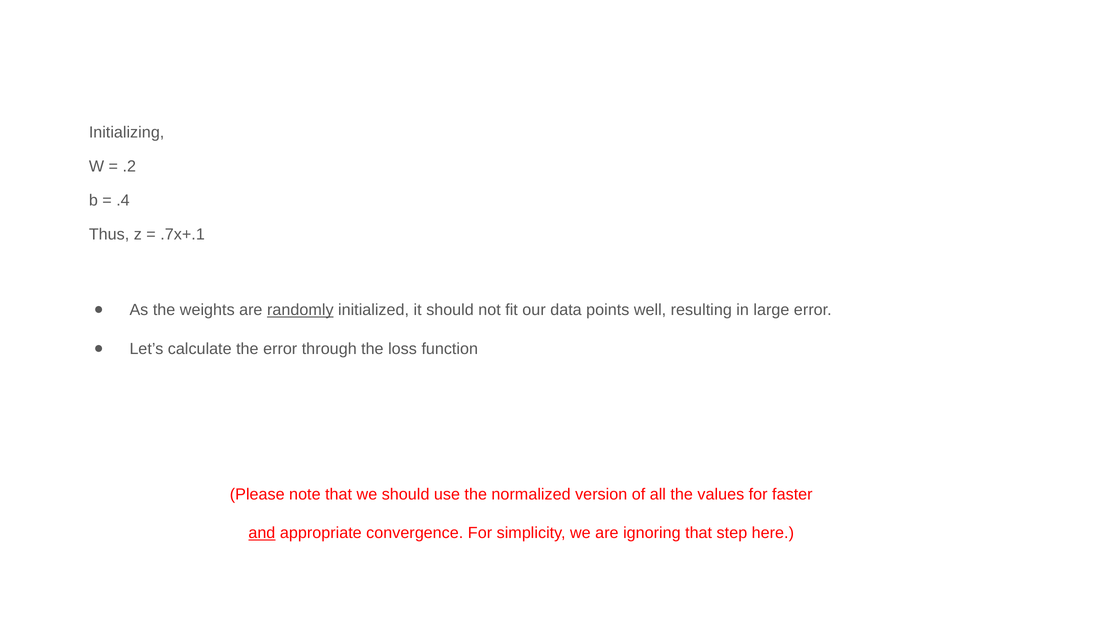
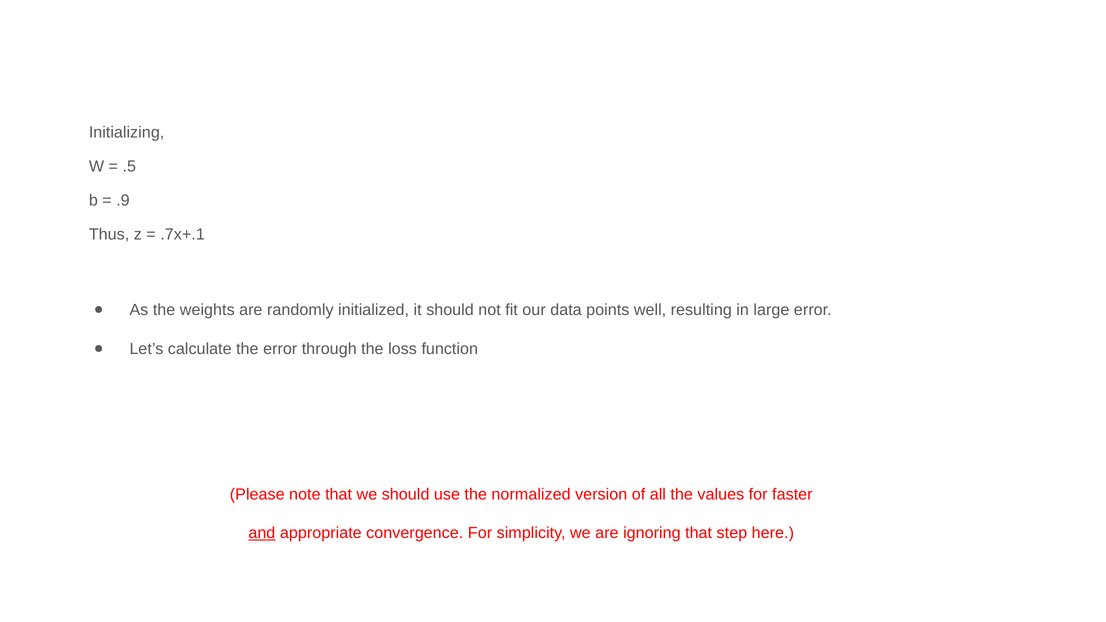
.2: .2 -> .5 (129, 167)
.4: .4 -> .9 (123, 200)
randomly underline: present -> none (300, 310)
